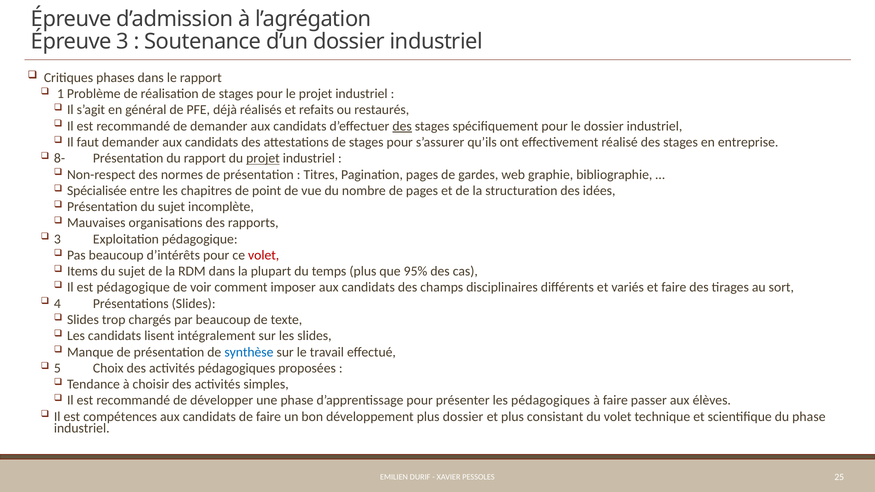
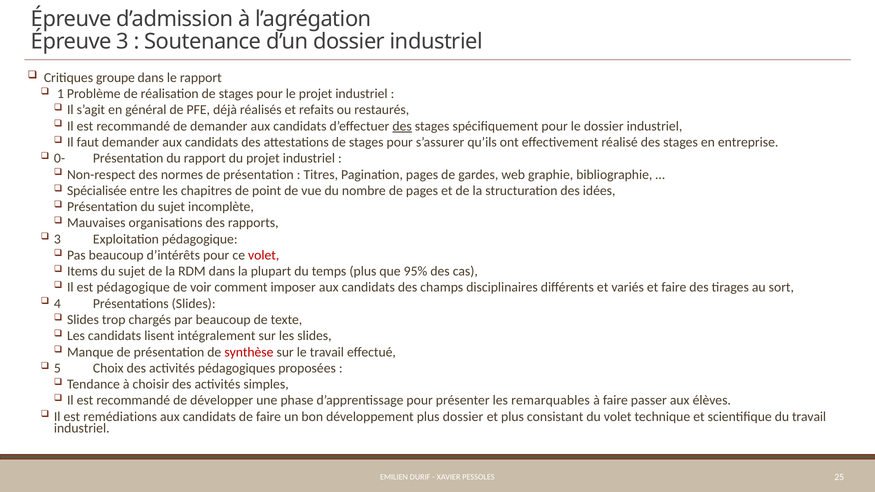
phases: phases -> groupe (115, 78)
8-: 8- -> 0- (60, 158)
projet underline: present -> none (263, 158)
synthèse colour: blue -> red (249, 352)
les pédagogiques: pédagogiques -> remarquables (551, 401)
compétences: compétences -> remédiations (120, 417)
du phase: phase -> travail (809, 417)
